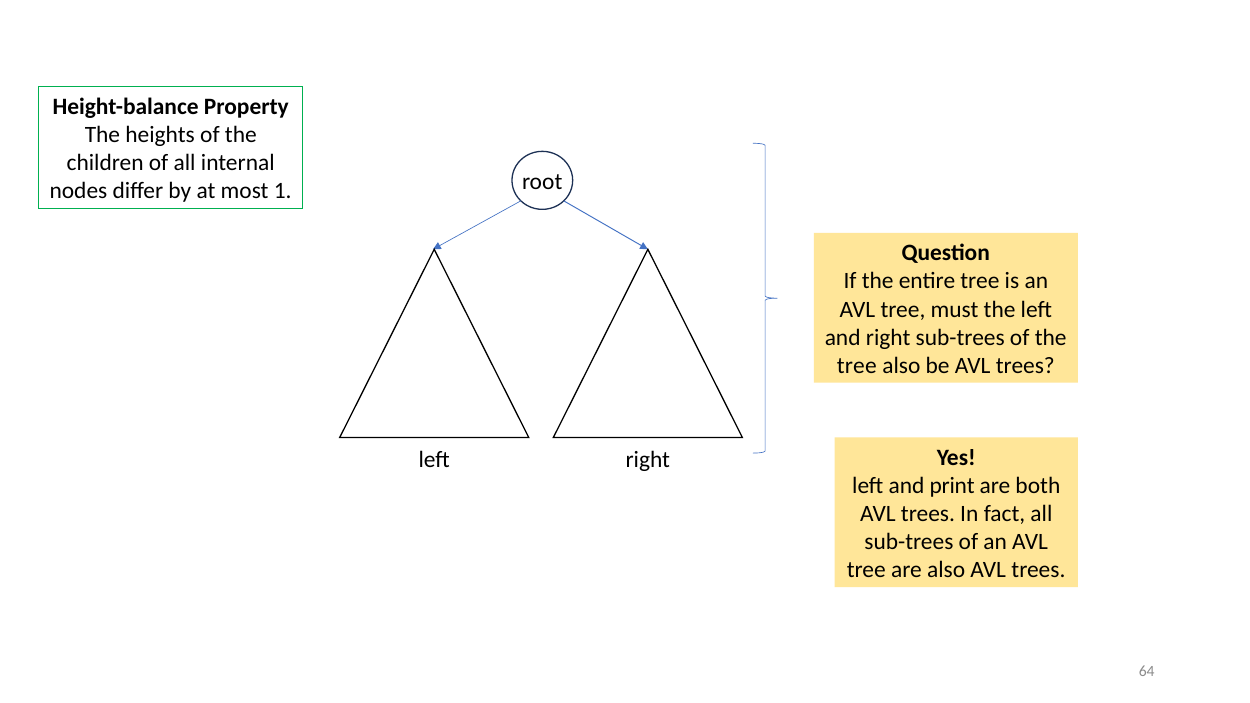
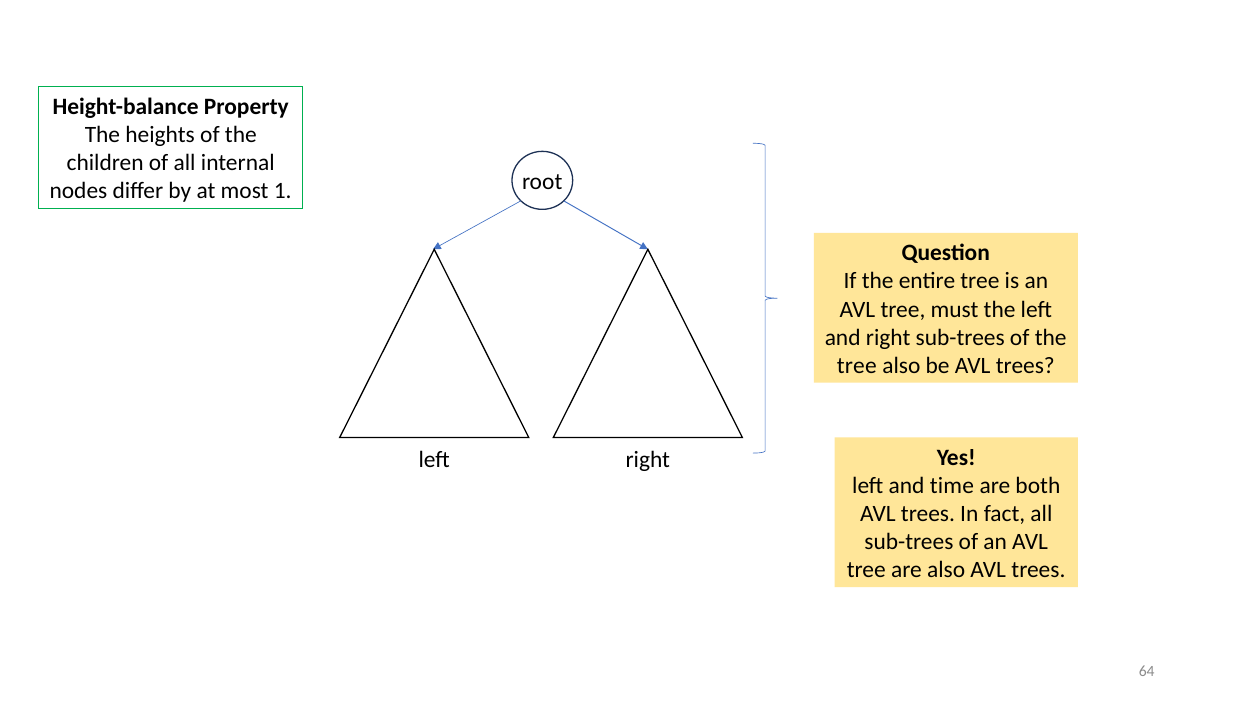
print: print -> time (952, 486)
